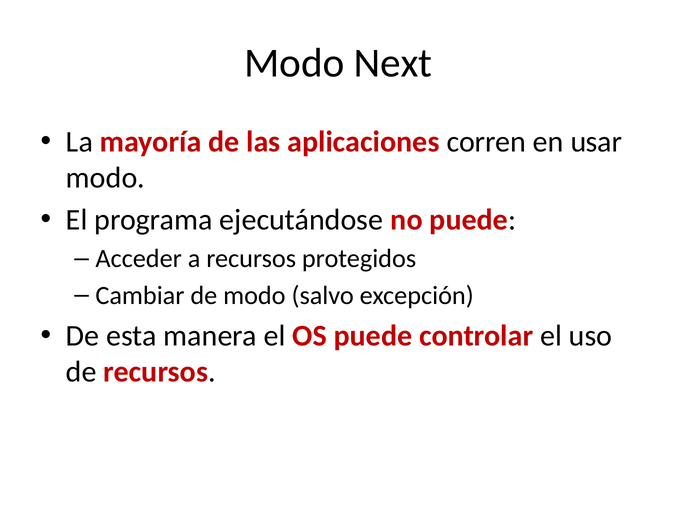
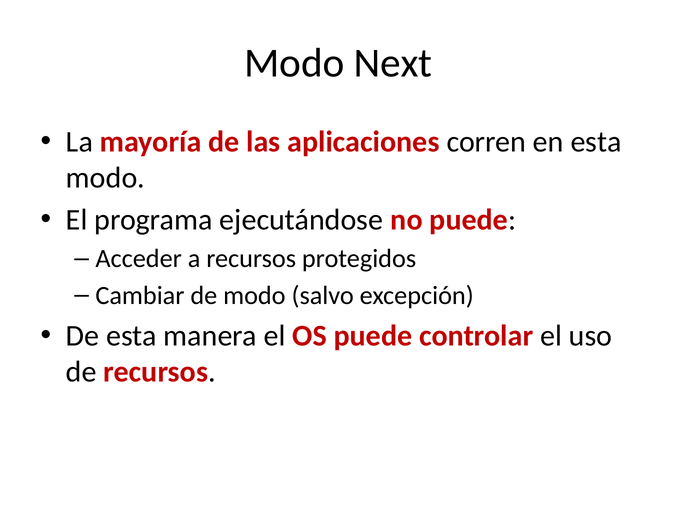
en usar: usar -> esta (596, 142)
